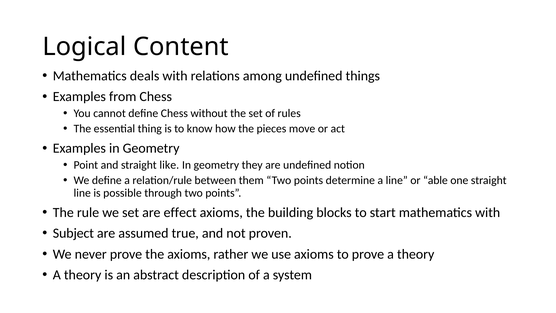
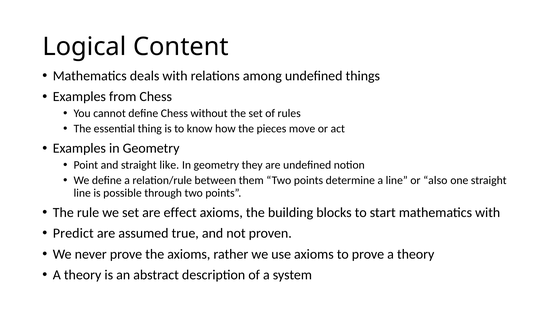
able: able -> also (435, 180)
Subject: Subject -> Predict (73, 233)
